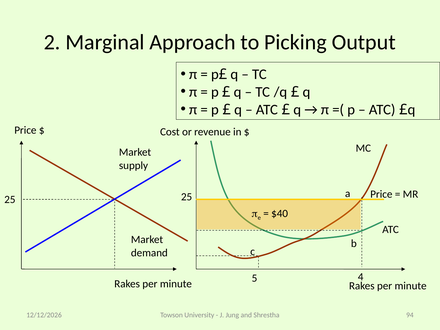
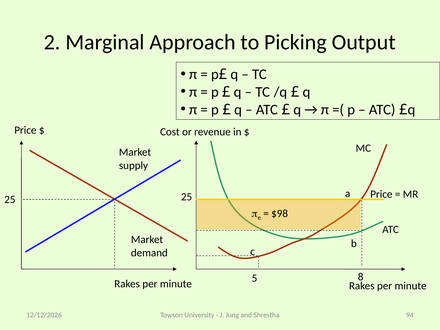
$40: $40 -> $98 (280, 214)
4: 4 -> 8 (361, 277)
